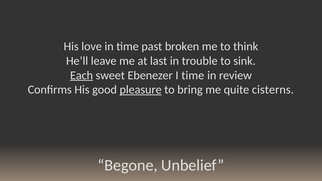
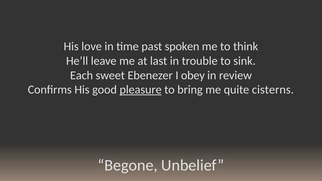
broken: broken -> spoken (182, 46)
Each underline: present -> none (82, 75)
I time: time -> obey (193, 75)
